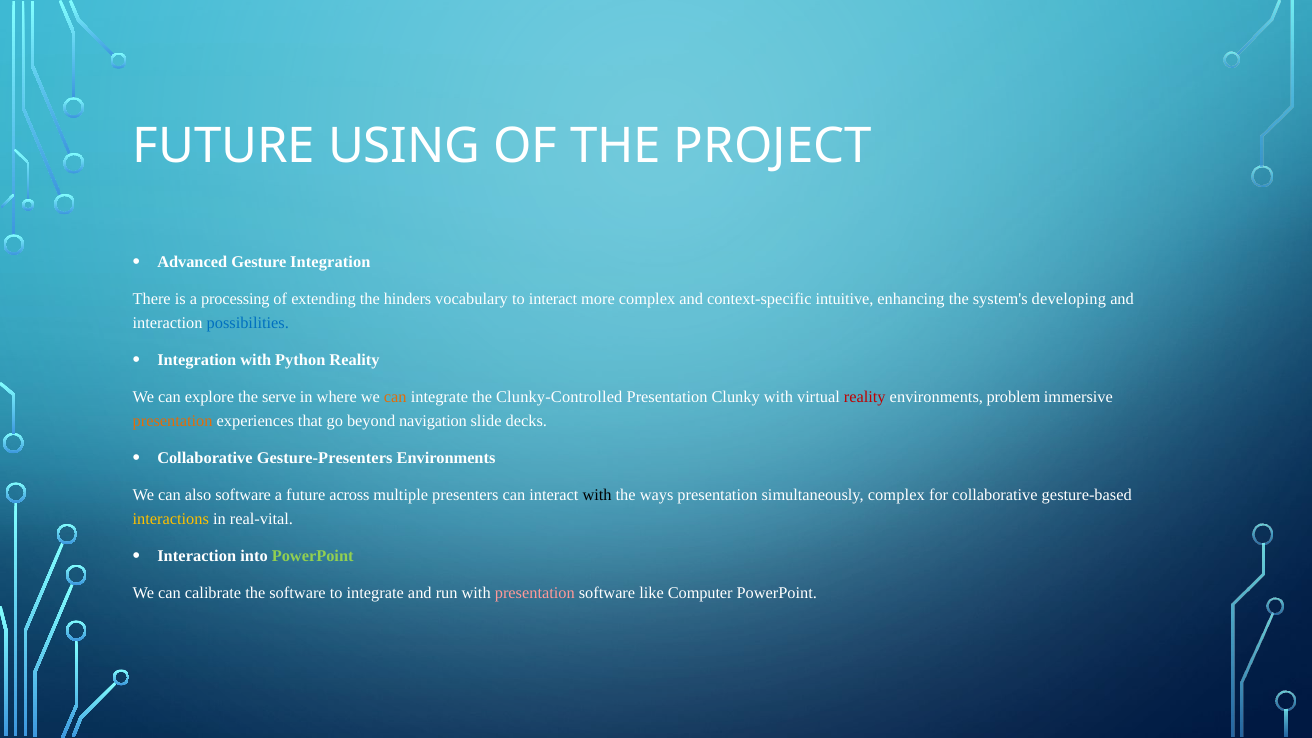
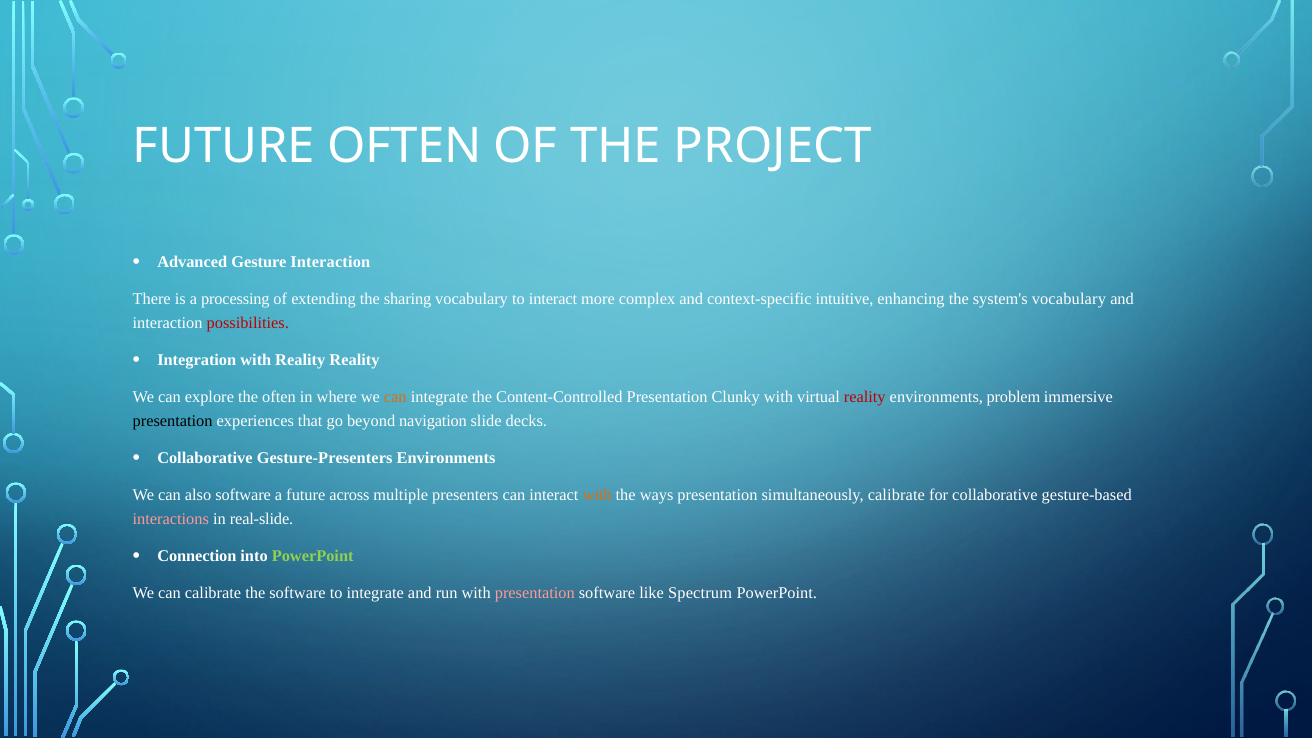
FUTURE USING: USING -> OFTEN (405, 146)
Gesture Integration: Integration -> Interaction (330, 262)
hinders: hinders -> sharing (408, 299)
system's developing: developing -> vocabulary (1069, 299)
possibilities colour: blue -> red (248, 323)
with Python: Python -> Reality (300, 360)
the serve: serve -> often (279, 397)
Clunky-Controlled: Clunky-Controlled -> Content-Controlled (559, 397)
presentation colour: orange -> black (173, 421)
with colour: black -> orange (597, 495)
simultaneously complex: complex -> calibrate (896, 495)
interactions colour: yellow -> pink (171, 519)
real-vital: real-vital -> real-slide (262, 519)
Interaction: Interaction -> Connection (197, 556)
Computer: Computer -> Spectrum (700, 594)
